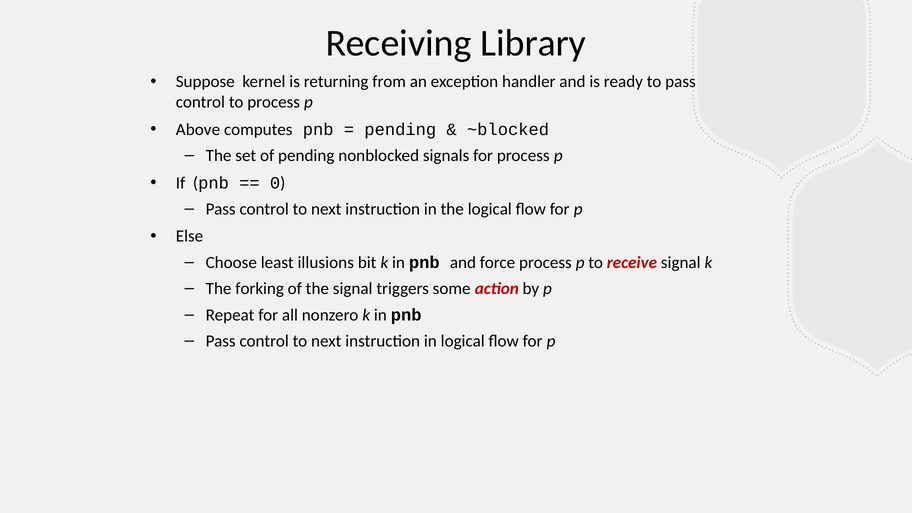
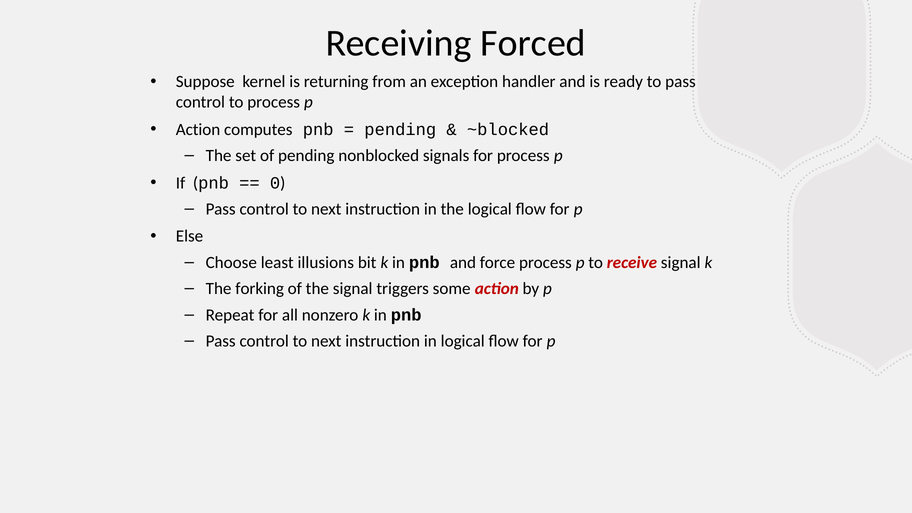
Library: Library -> Forced (533, 43)
Above: Above -> Action (198, 129)
